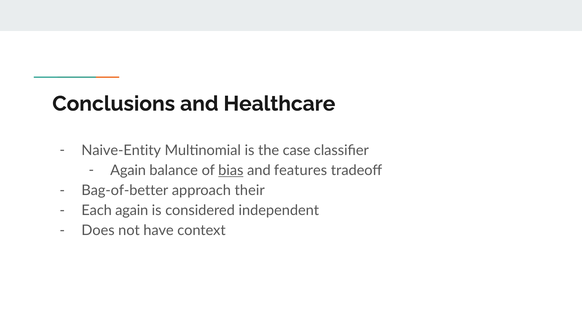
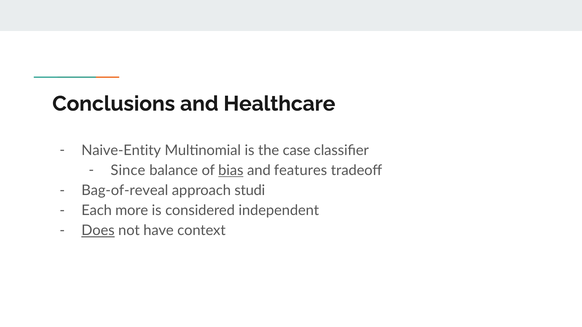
Again: Again -> Since (128, 171)
Bag-of-better: Bag-of-better -> Bag-of-reveal (125, 191)
their: their -> studi (250, 191)
Each again: again -> more (132, 211)
Does underline: none -> present (98, 231)
